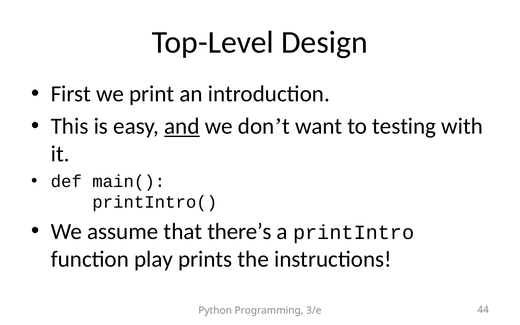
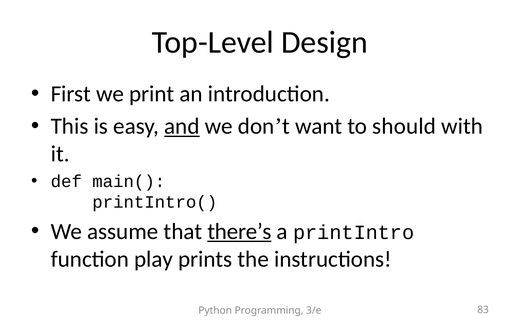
testing: testing -> should (404, 126)
there’s underline: none -> present (239, 231)
44: 44 -> 83 (483, 310)
